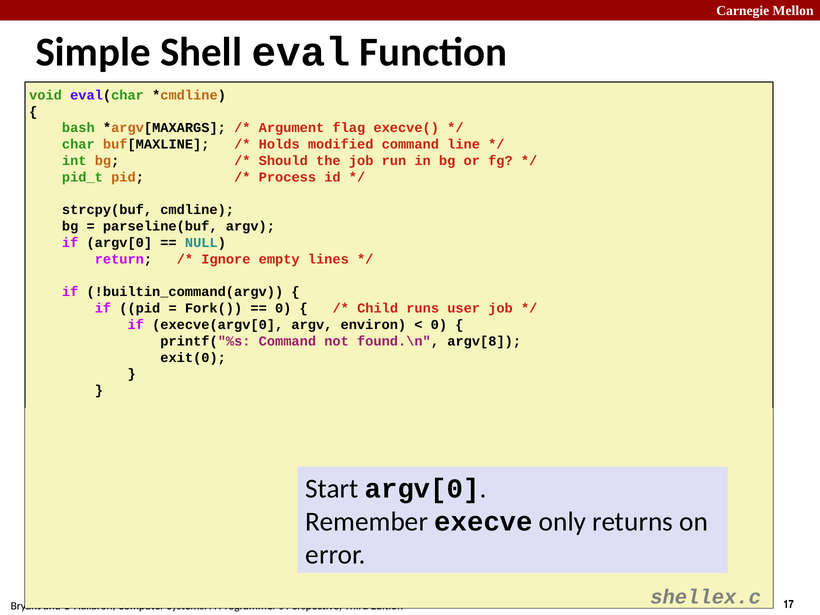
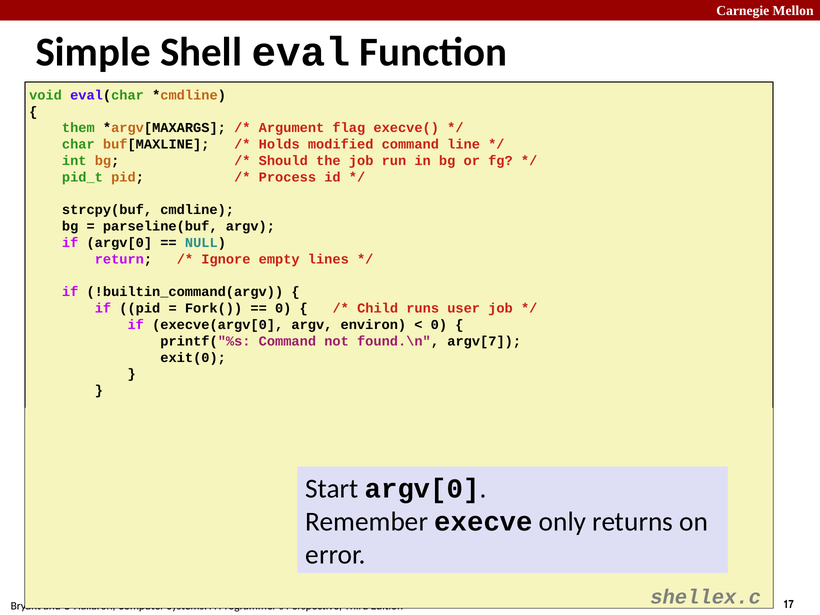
bash: bash -> them (78, 128)
argv[8: argv[8 -> argv[7 (484, 341)
